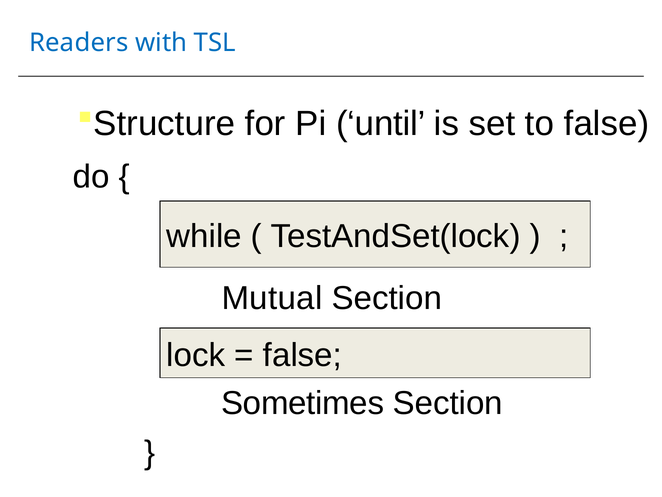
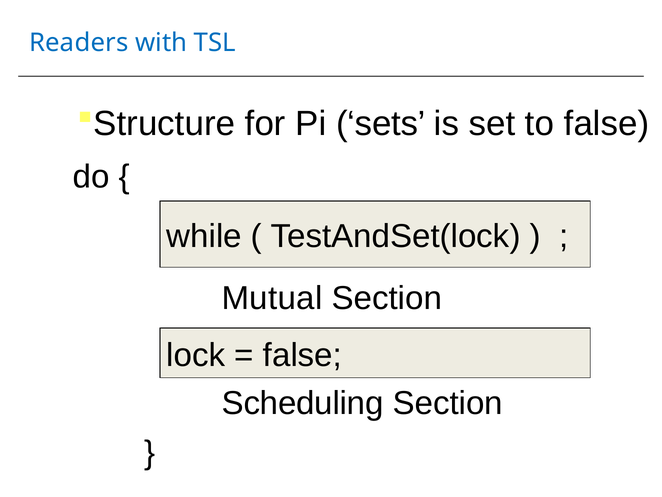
until: until -> sets (381, 123)
Sometimes: Sometimes -> Scheduling (303, 403)
